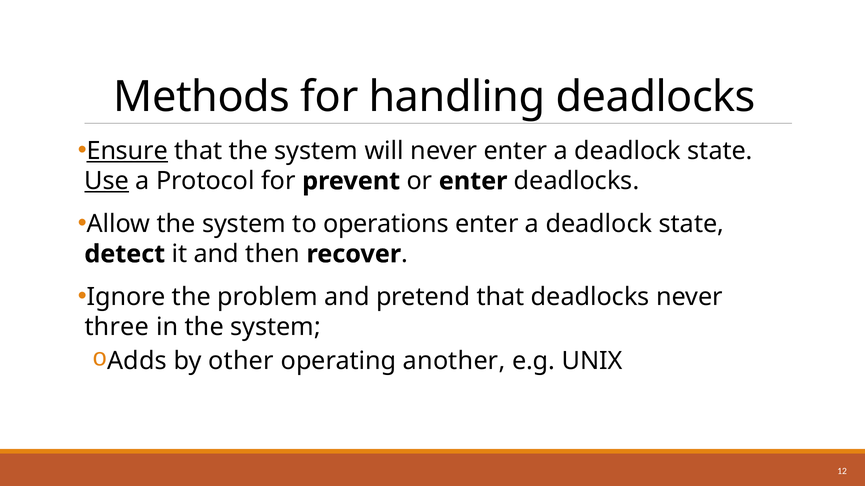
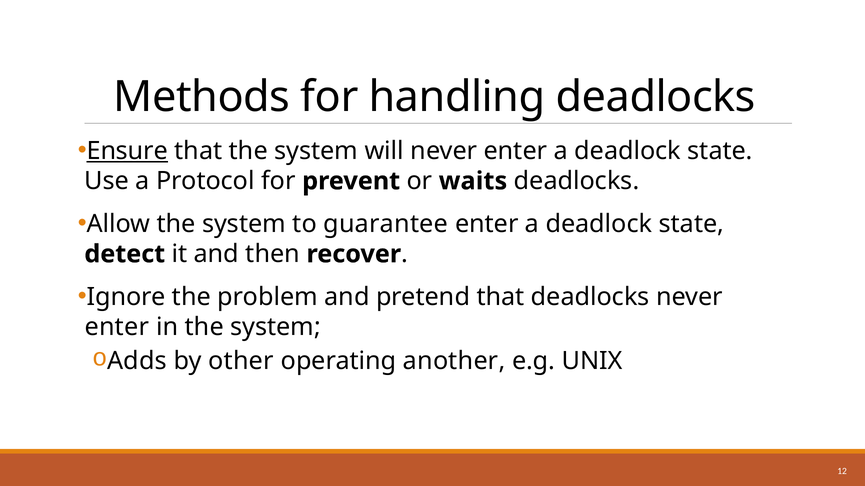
Use underline: present -> none (107, 181)
or enter: enter -> waits (473, 181)
operations: operations -> guarantee (386, 224)
three: three -> enter (117, 327)
